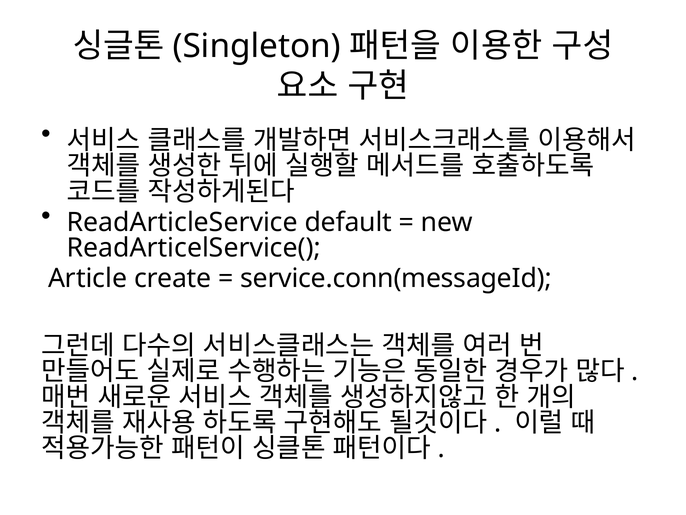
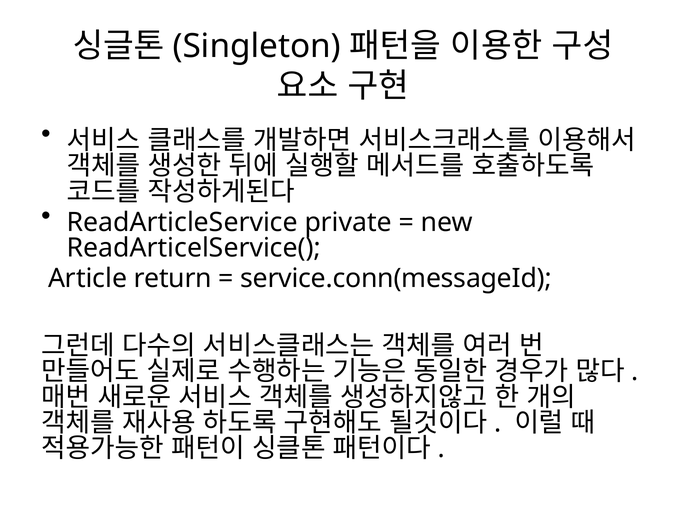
default: default -> private (348, 222)
create: create -> return (173, 278)
